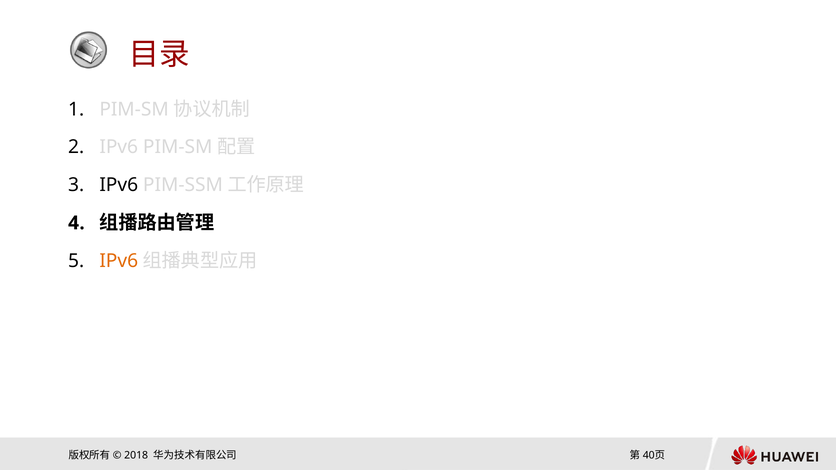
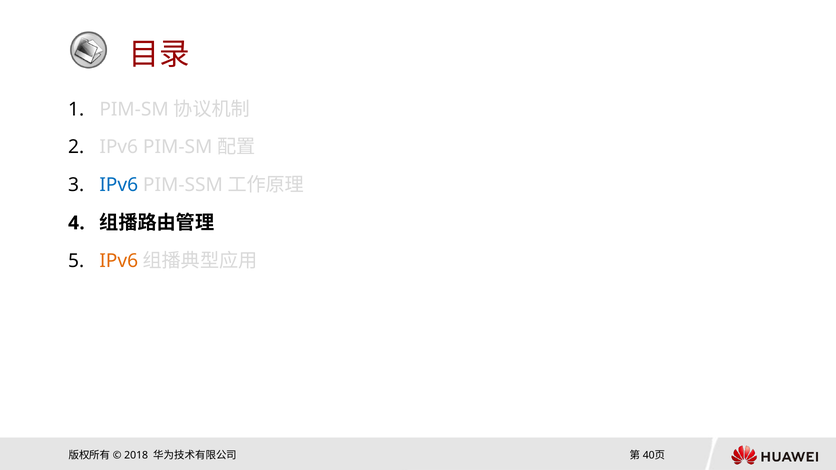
IPv6 colour: black -> blue (119, 185)
